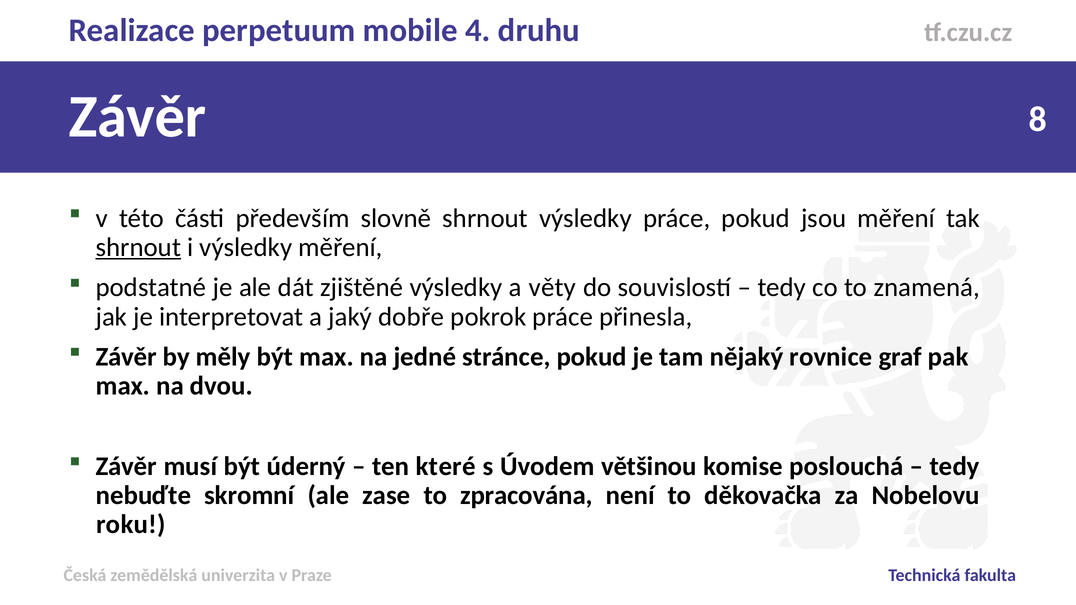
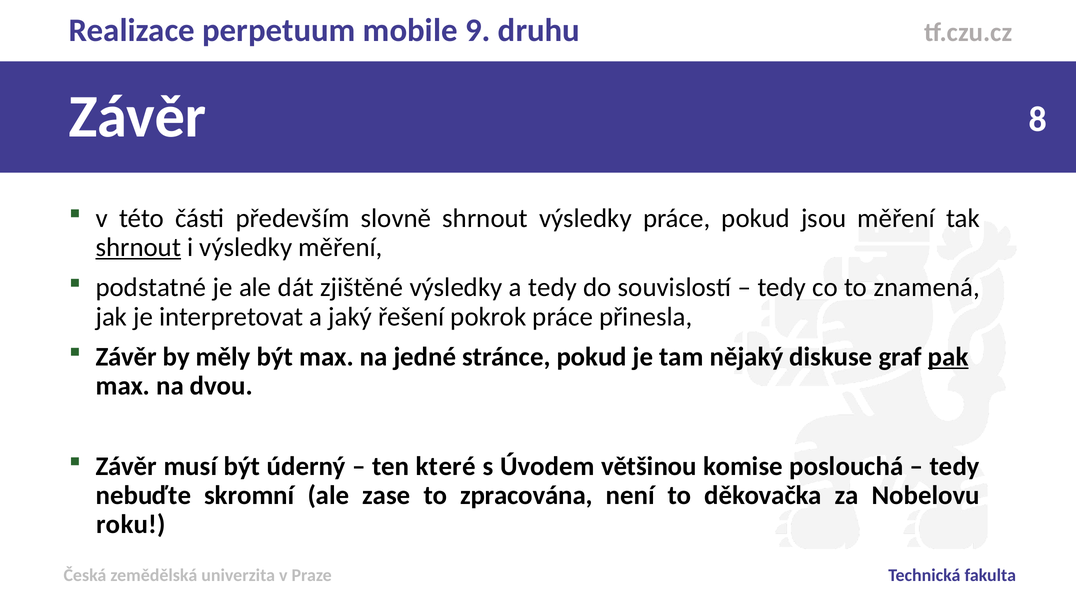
4: 4 -> 9 (478, 30)
a věty: věty -> tedy (553, 288)
dobře: dobře -> řešení (411, 317)
rovnice: rovnice -> diskuse (831, 357)
pak underline: none -> present (948, 357)
